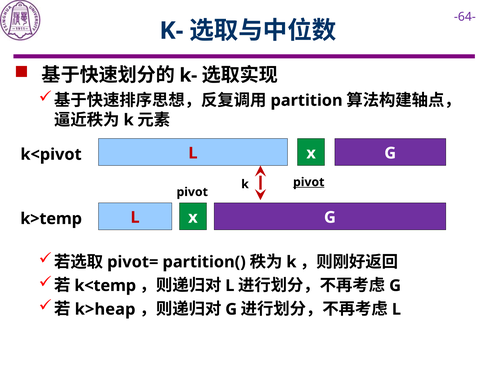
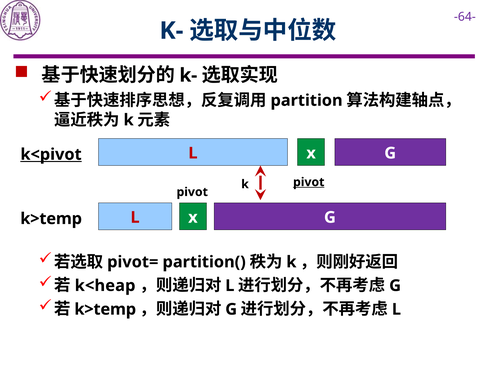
k<pivot underline: none -> present (51, 155)
k<temp: k<temp -> k<heap (105, 286)
k>heap: k>heap -> k>temp (105, 310)
